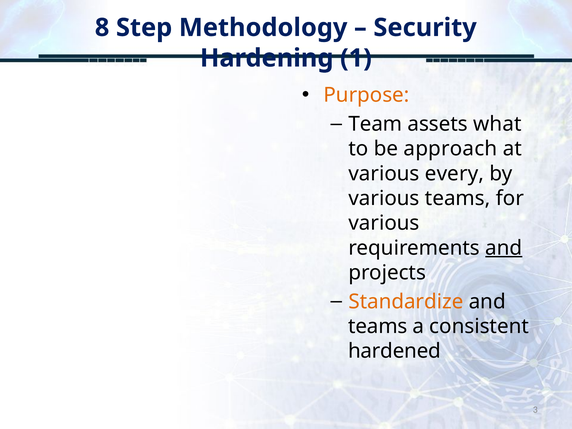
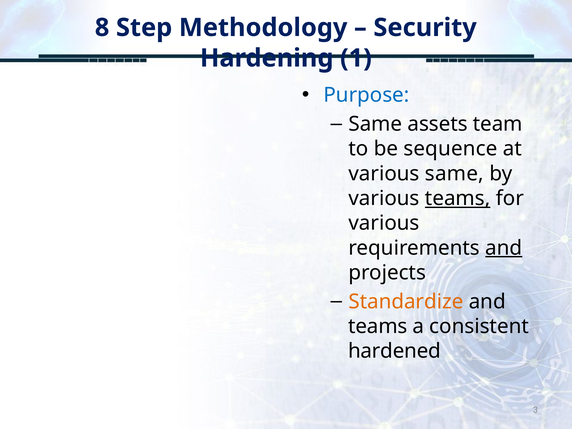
Purpose colour: orange -> blue (366, 95)
Team: Team -> Same (375, 124)
what: what -> team (498, 124)
approach: approach -> sequence (450, 149)
various every: every -> same (454, 174)
teams underline: none -> present (458, 198)
